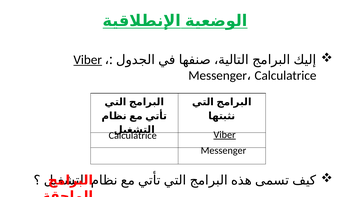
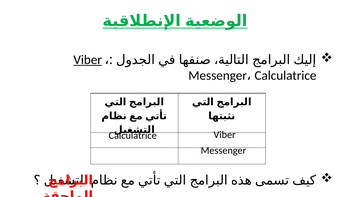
Viber underline: present -> none (225, 135)
